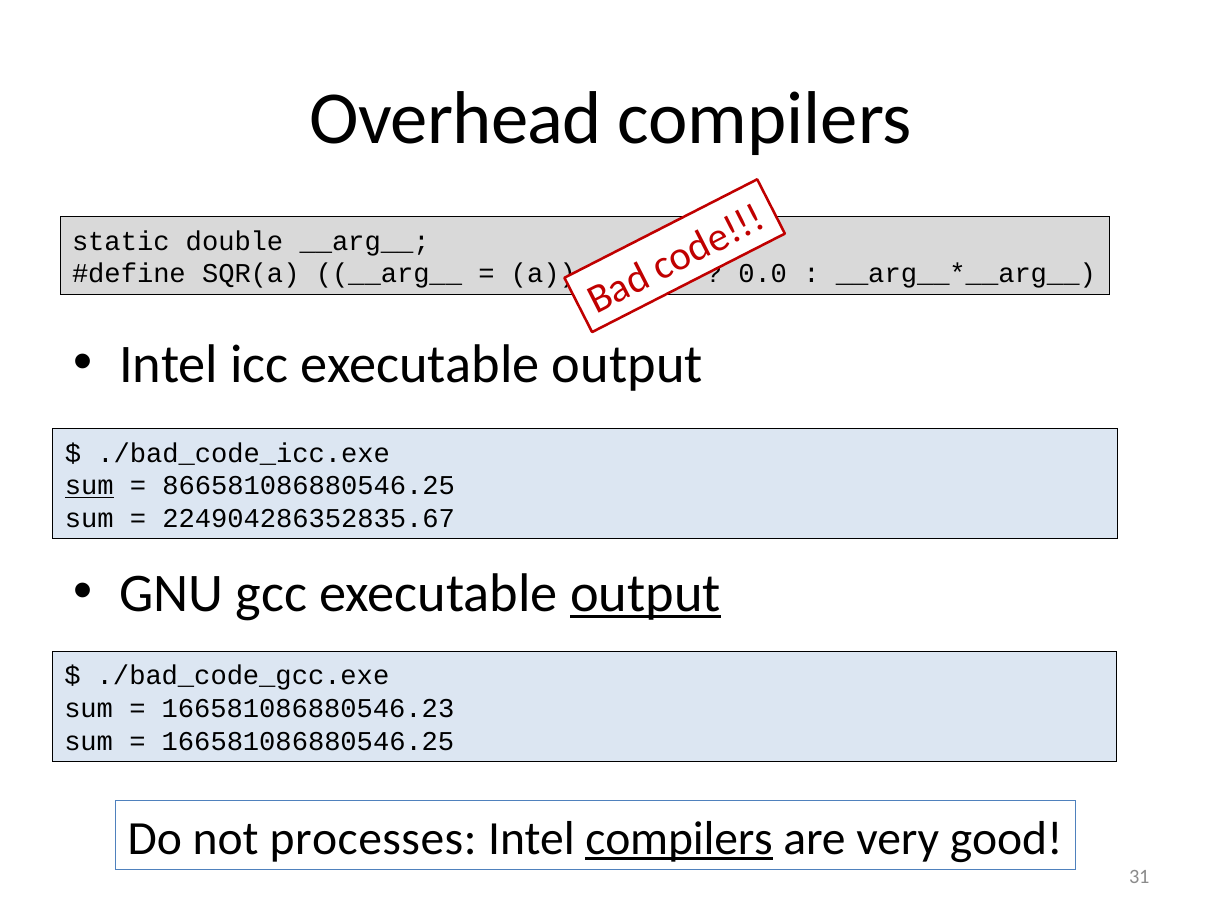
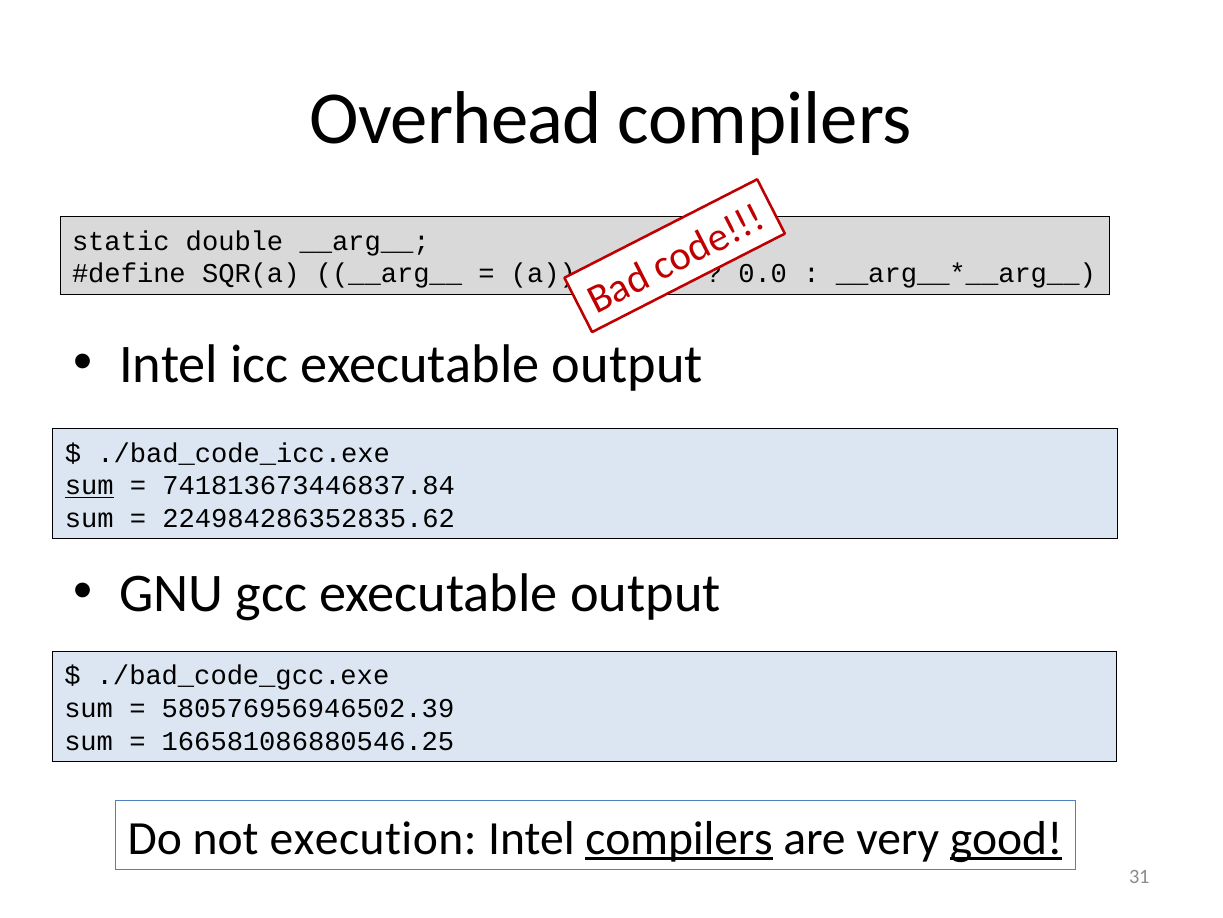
866581086880546.25: 866581086880546.25 -> 741813673446837.84 (309, 485)
224904286352835.67: 224904286352835.67 -> 224984286352835.62 (309, 518)
output underline: present -> none (646, 593)
166581086880546.23: 166581086880546.23 -> 580576956946502.39 (308, 708)
processes: processes -> execution (373, 838)
good underline: none -> present (1006, 838)
